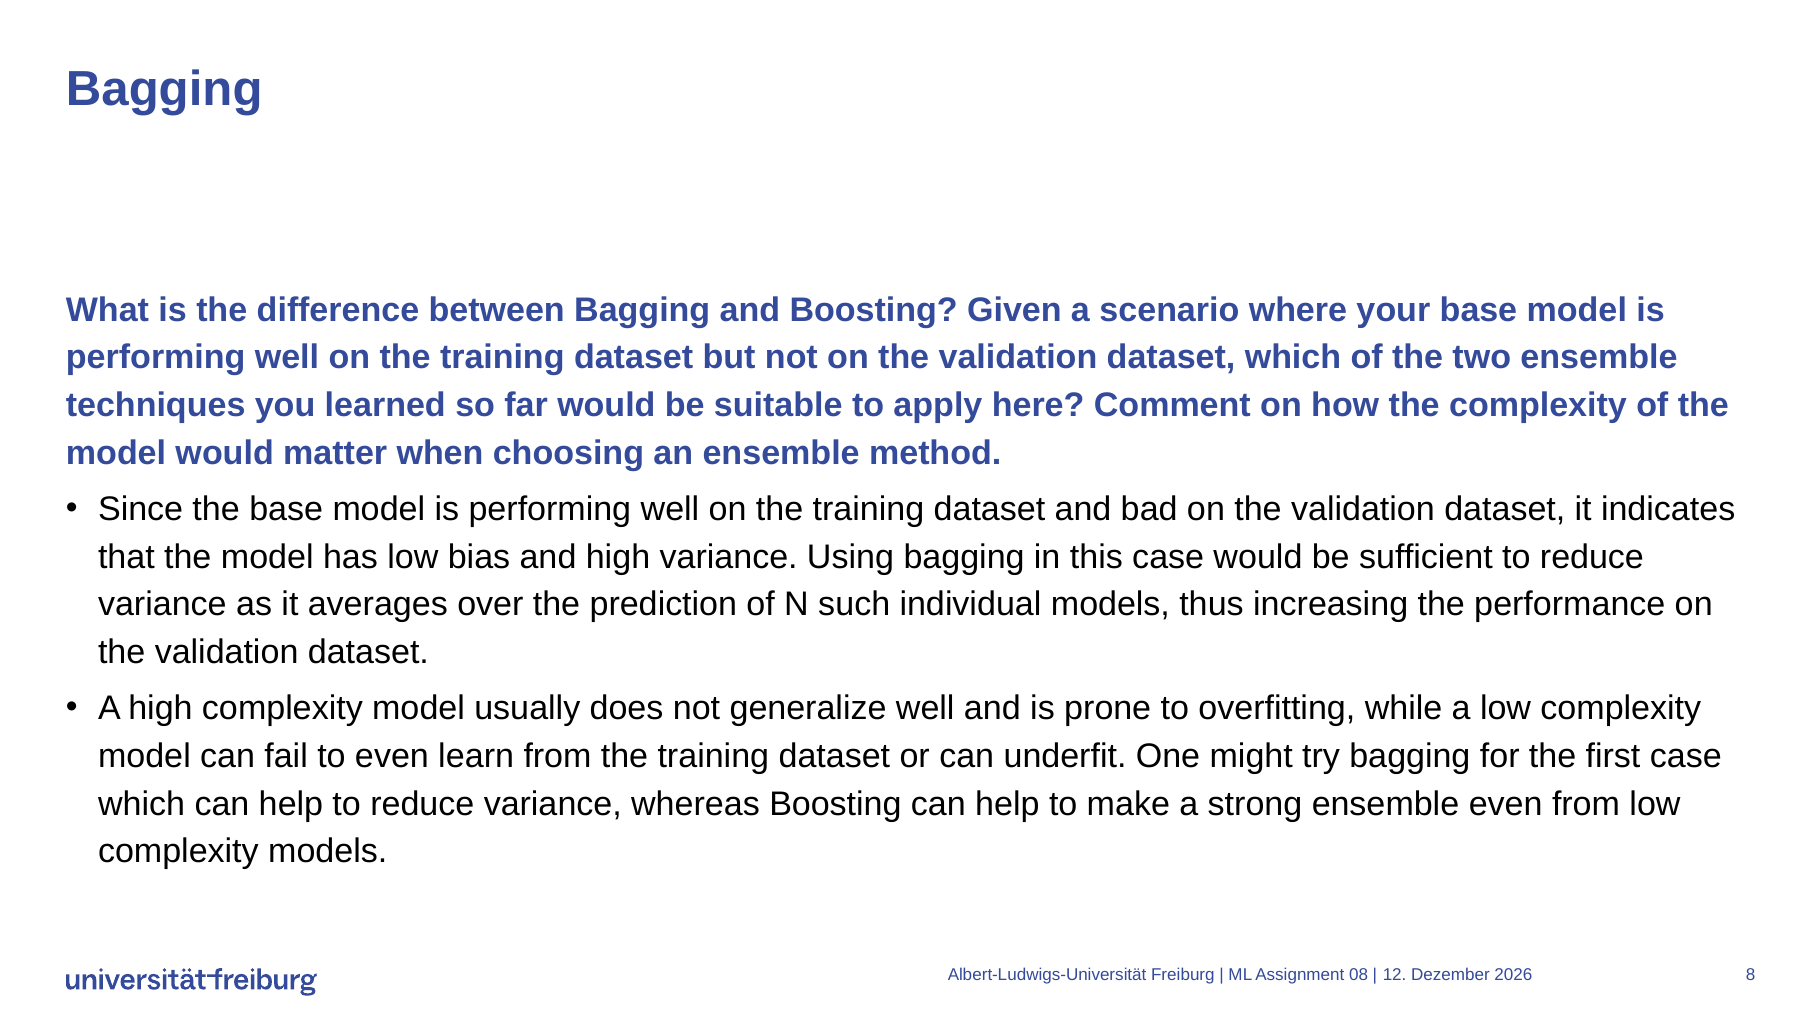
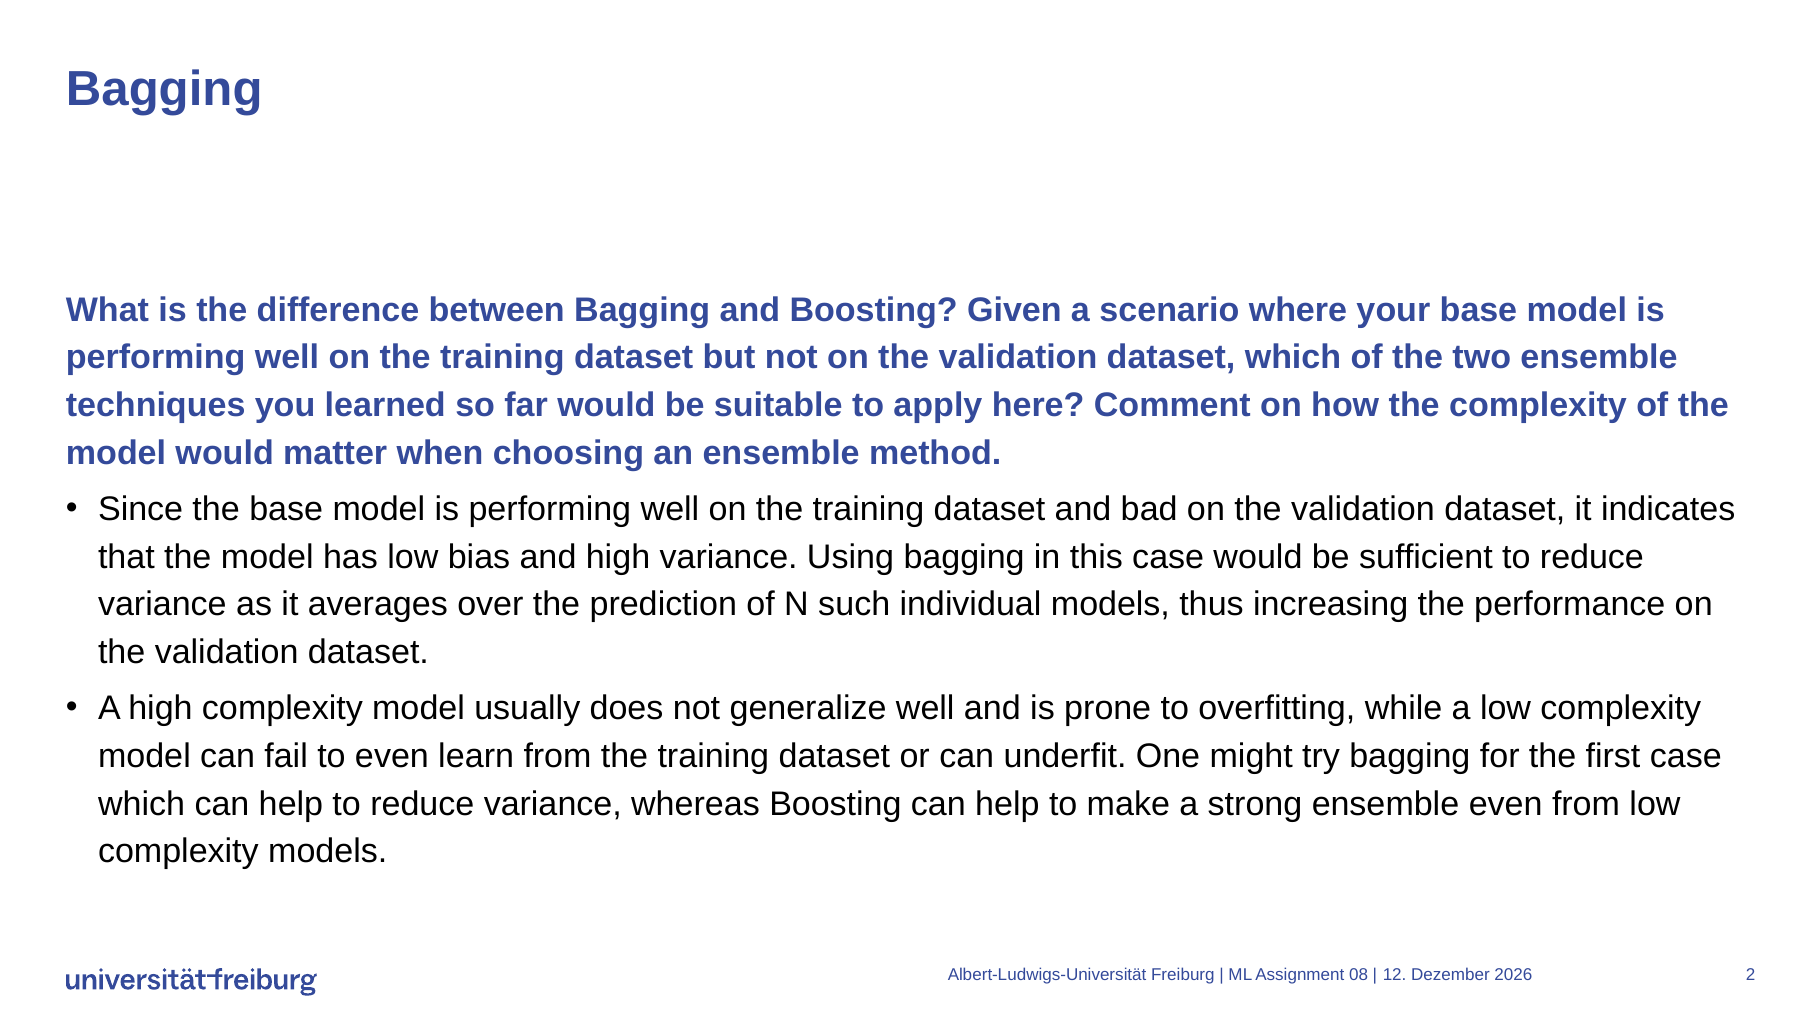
8: 8 -> 2 (1751, 974)
